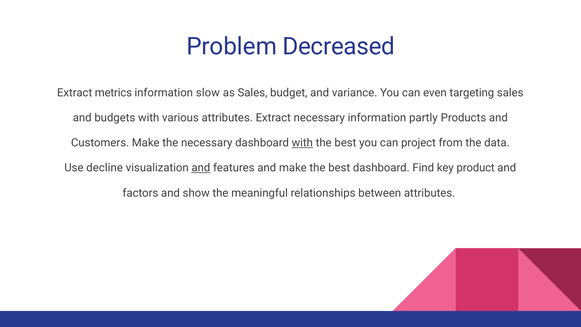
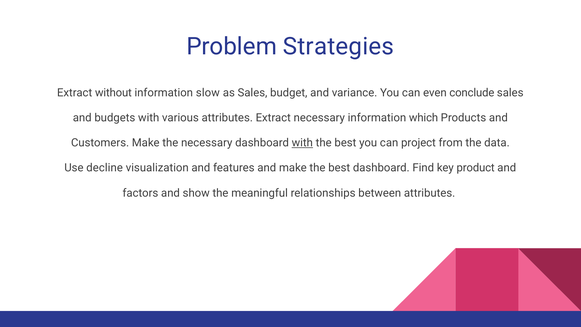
Decreased: Decreased -> Strategies (338, 46)
metrics: metrics -> without (113, 93)
targeting: targeting -> conclude (472, 93)
partly: partly -> which (424, 118)
and underline: present -> none (201, 168)
